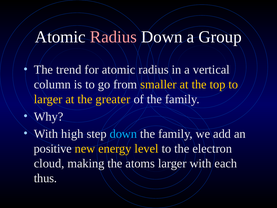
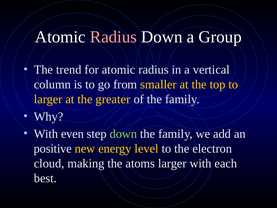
high: high -> even (72, 134)
down colour: light blue -> light green (123, 134)
thus: thus -> best (45, 178)
